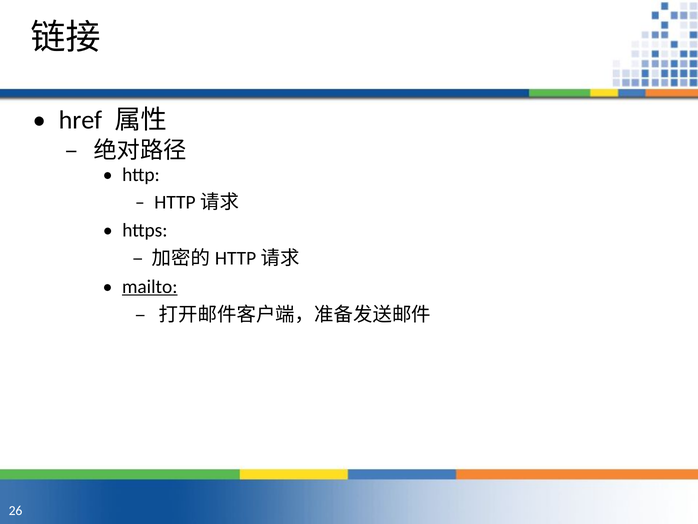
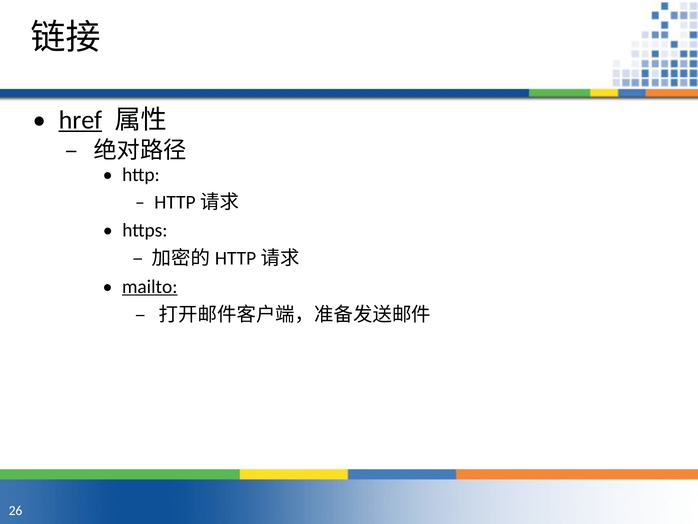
href underline: none -> present (80, 120)
